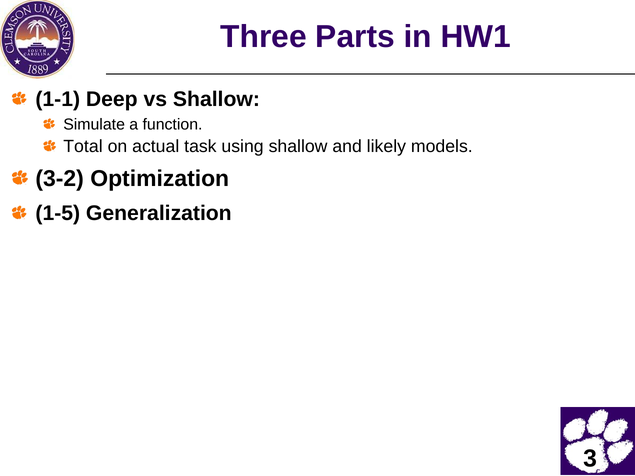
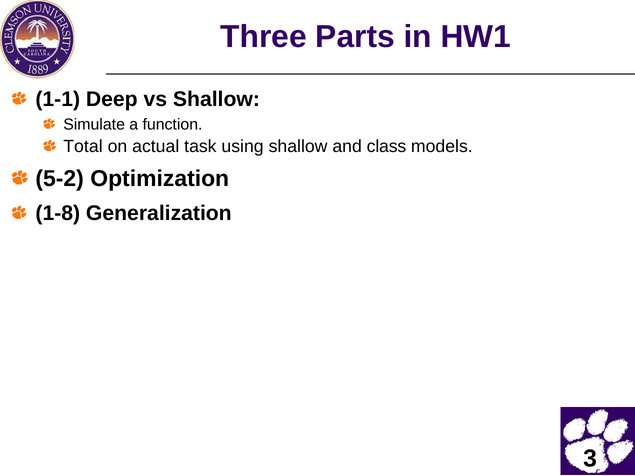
likely: likely -> class (386, 147)
3-2: 3-2 -> 5-2 (60, 179)
1-5: 1-5 -> 1-8 (58, 213)
